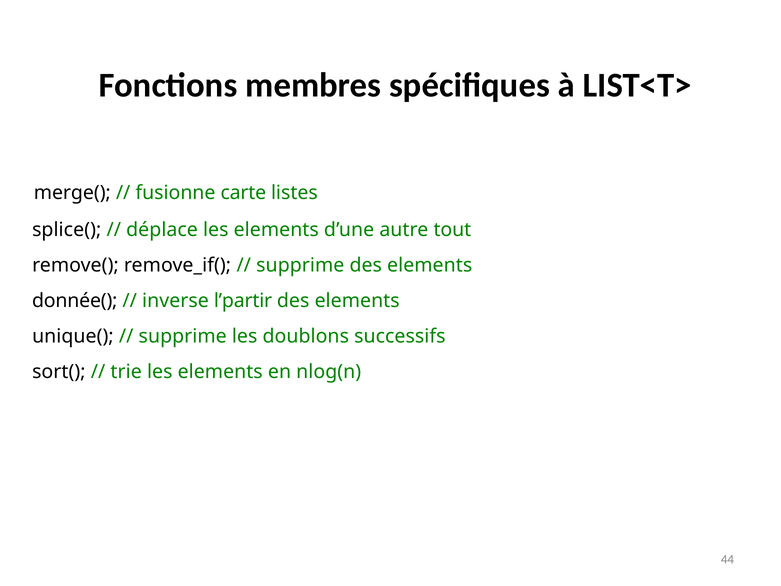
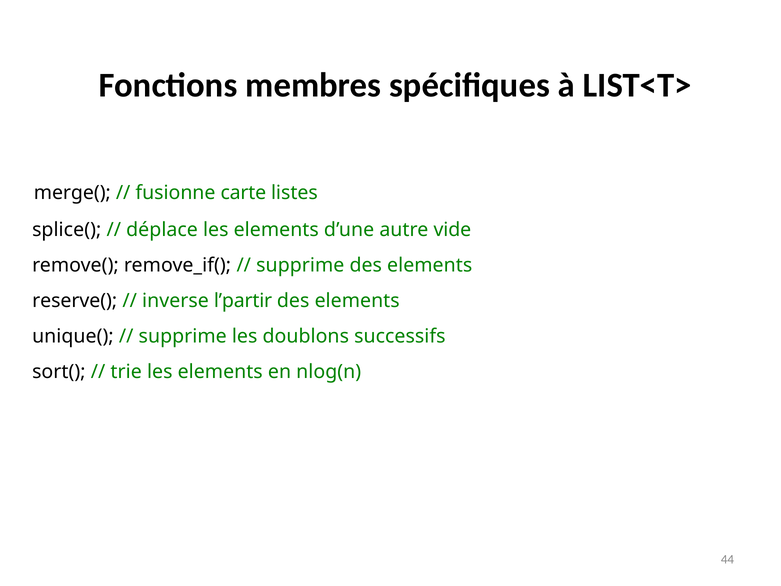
tout: tout -> vide (452, 230)
donnée(: donnée( -> reserve( (75, 300)
